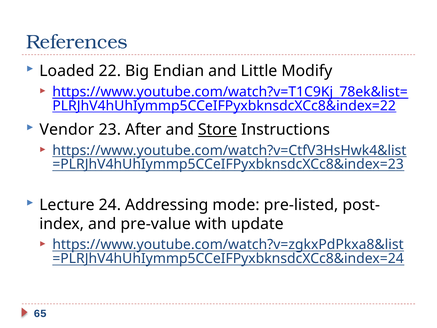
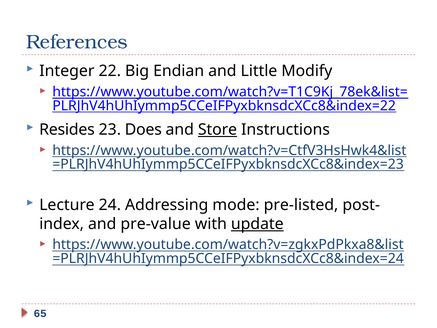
Loaded: Loaded -> Integer (67, 71)
Vendor: Vendor -> Resides (67, 130)
After: After -> Does (143, 130)
update underline: none -> present (257, 224)
